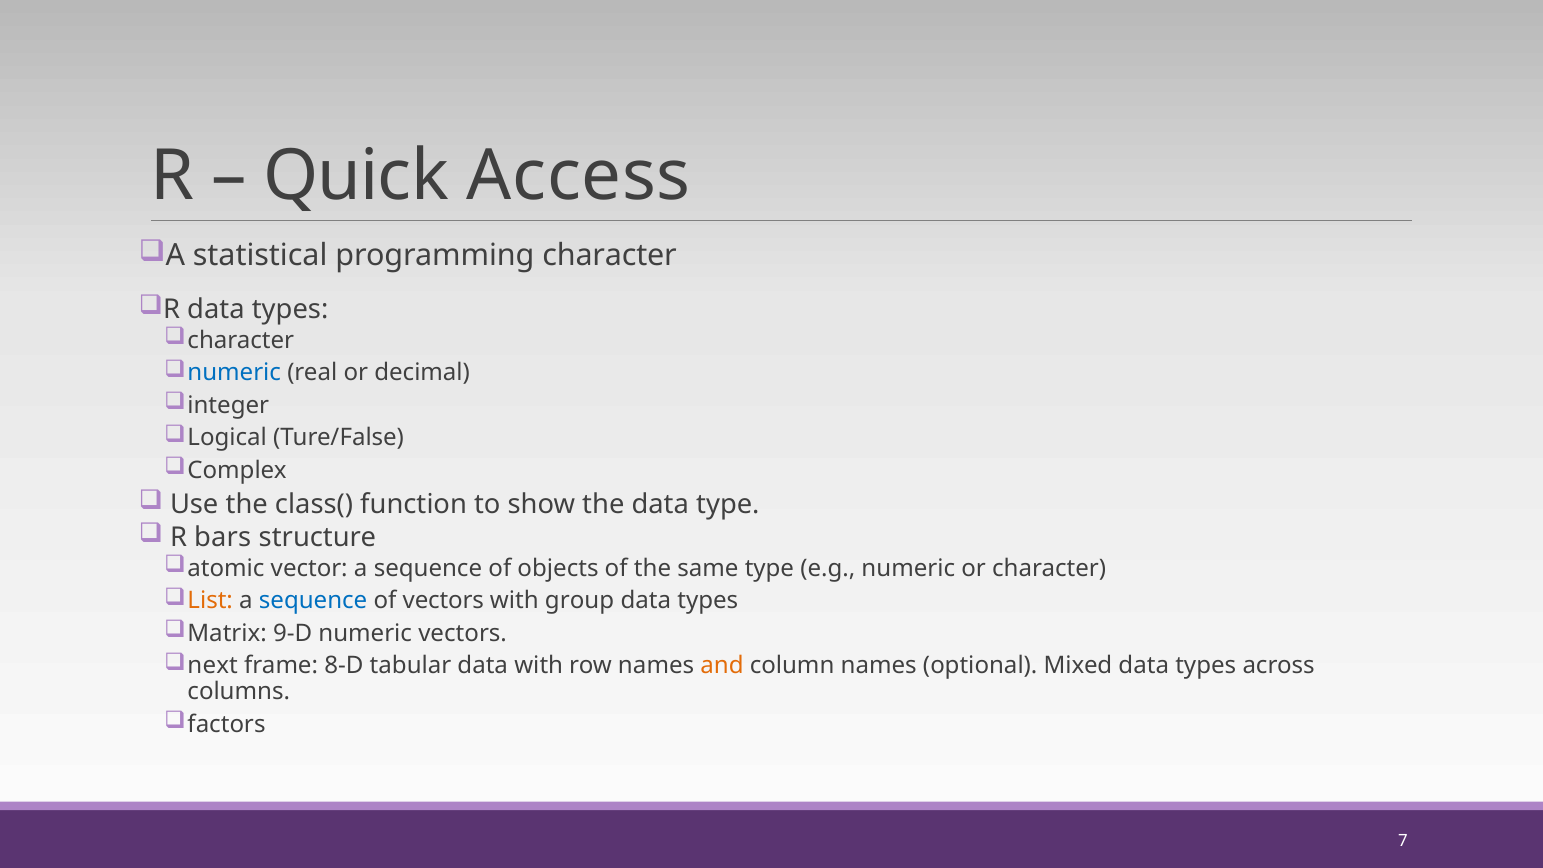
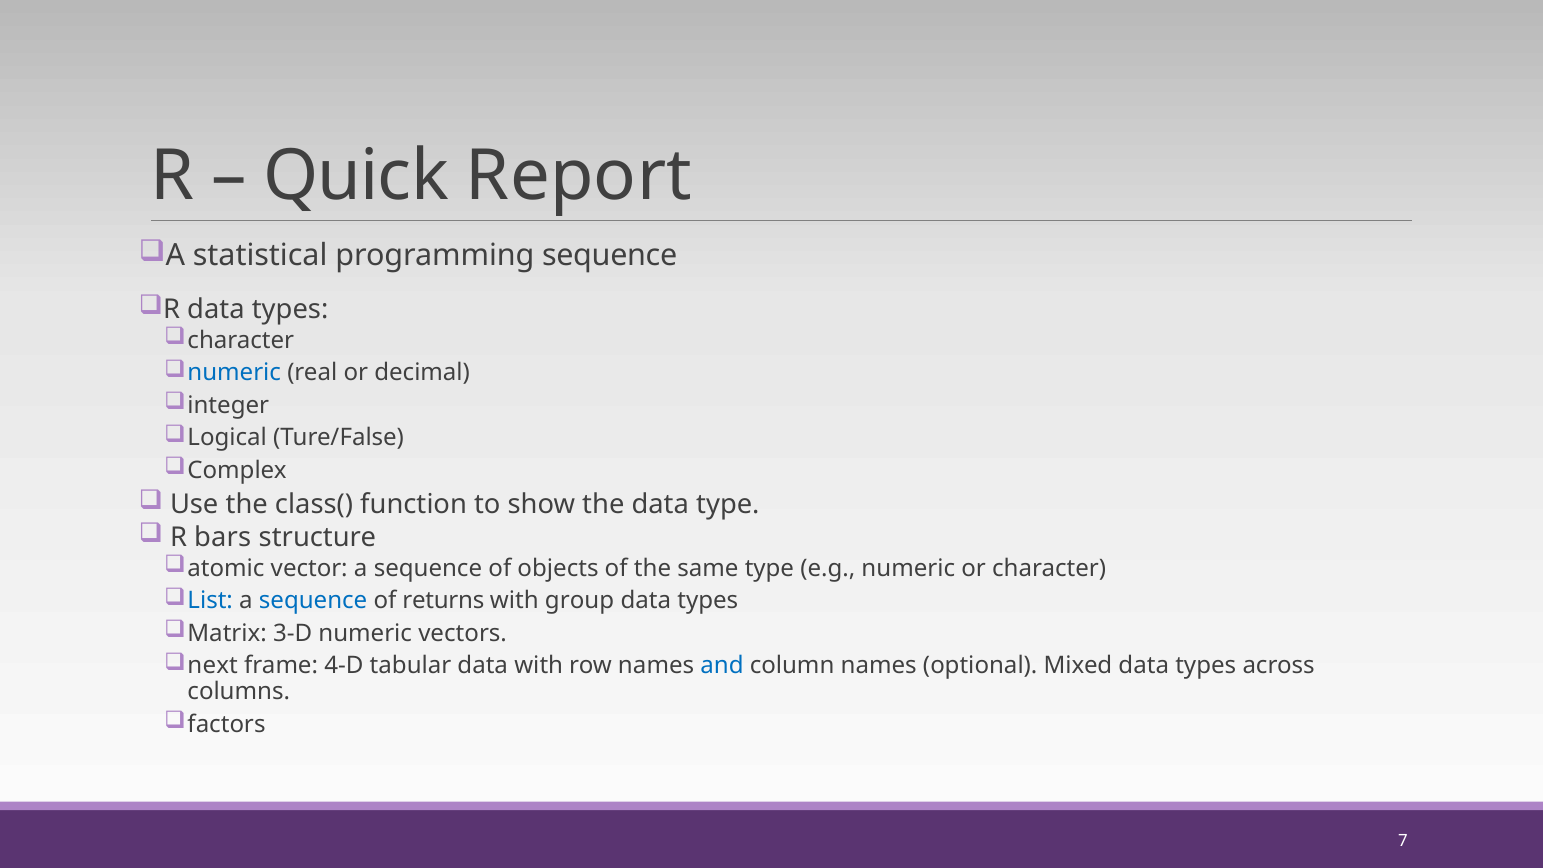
Access: Access -> Report (579, 176)
programming character: character -> sequence (610, 256)
List colour: orange -> blue (210, 601)
of vectors: vectors -> returns (443, 601)
9-D: 9-D -> 3-D (293, 633)
8-D: 8-D -> 4-D (344, 666)
and colour: orange -> blue (722, 666)
